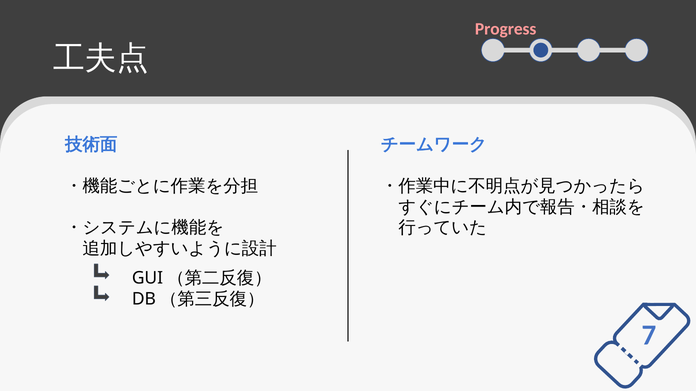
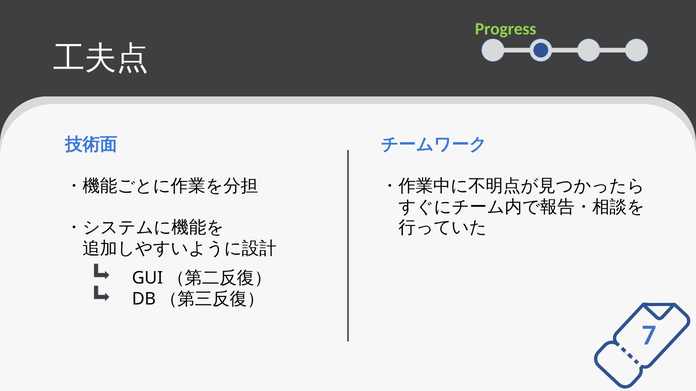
Progress colour: pink -> light green (506, 29)
